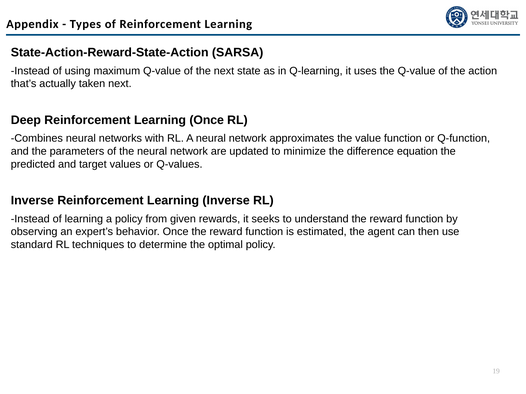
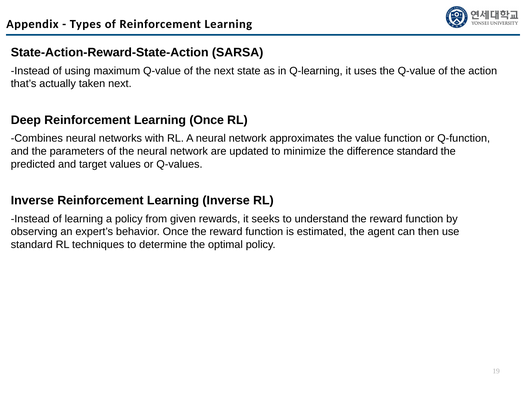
difference equation: equation -> standard (417, 151)
